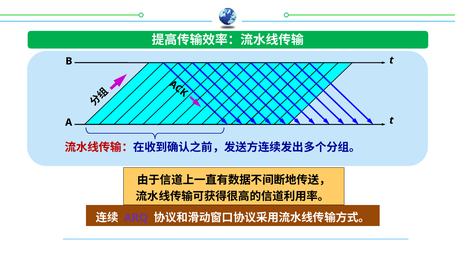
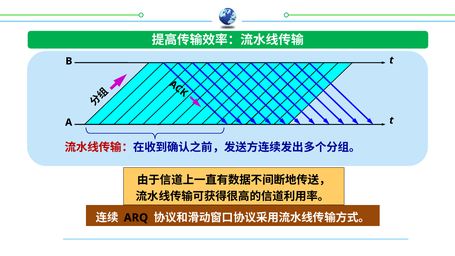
ARQ colour: purple -> black (136, 218)
